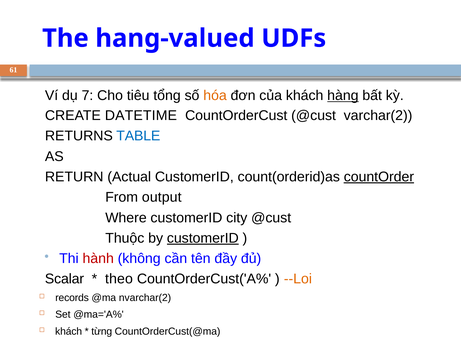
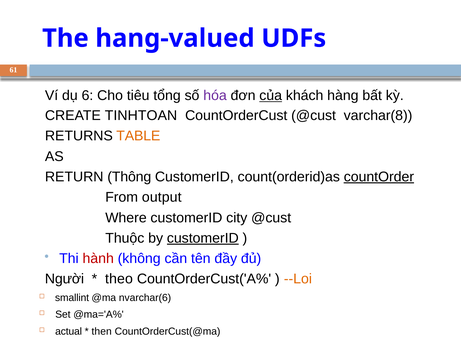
7: 7 -> 6 (87, 95)
hóa colour: orange -> purple (215, 95)
của underline: none -> present (271, 95)
hàng underline: present -> none (343, 95)
DATETIME: DATETIME -> TINHTOAN (141, 115)
varchar(2: varchar(2 -> varchar(8 (378, 115)
TABLE colour: blue -> orange (138, 136)
Actual: Actual -> Thông (129, 177)
Scalar: Scalar -> Người (65, 279)
records: records -> smallint (72, 298)
nvarchar(2: nvarchar(2 -> nvarchar(6 (145, 298)
khách: khách -> actual (69, 331)
từng: từng -> then (102, 331)
